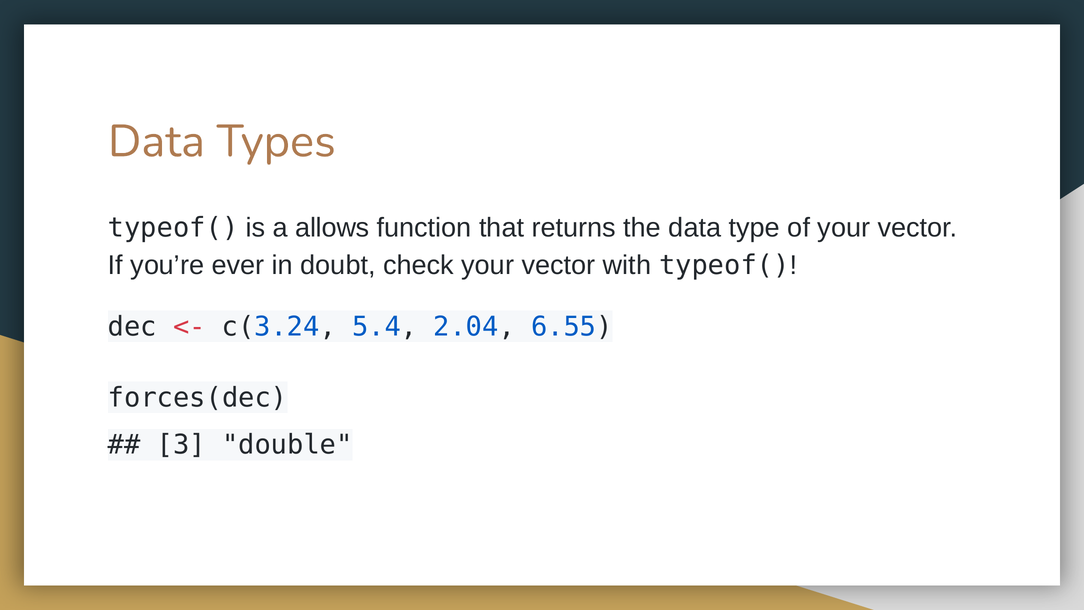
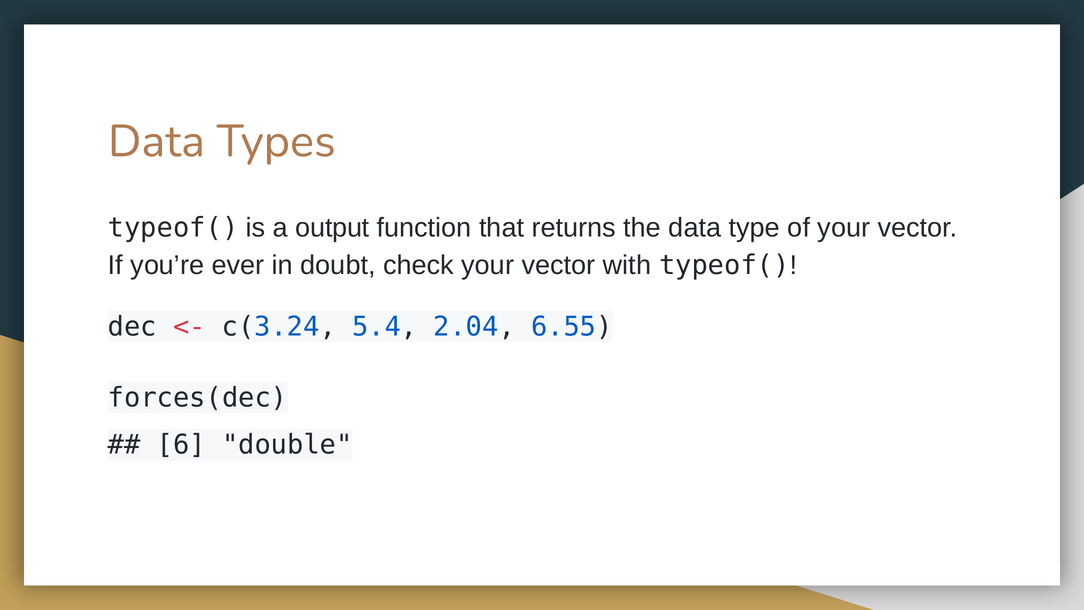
allows: allows -> output (332, 228)
3: 3 -> 6 (181, 445)
